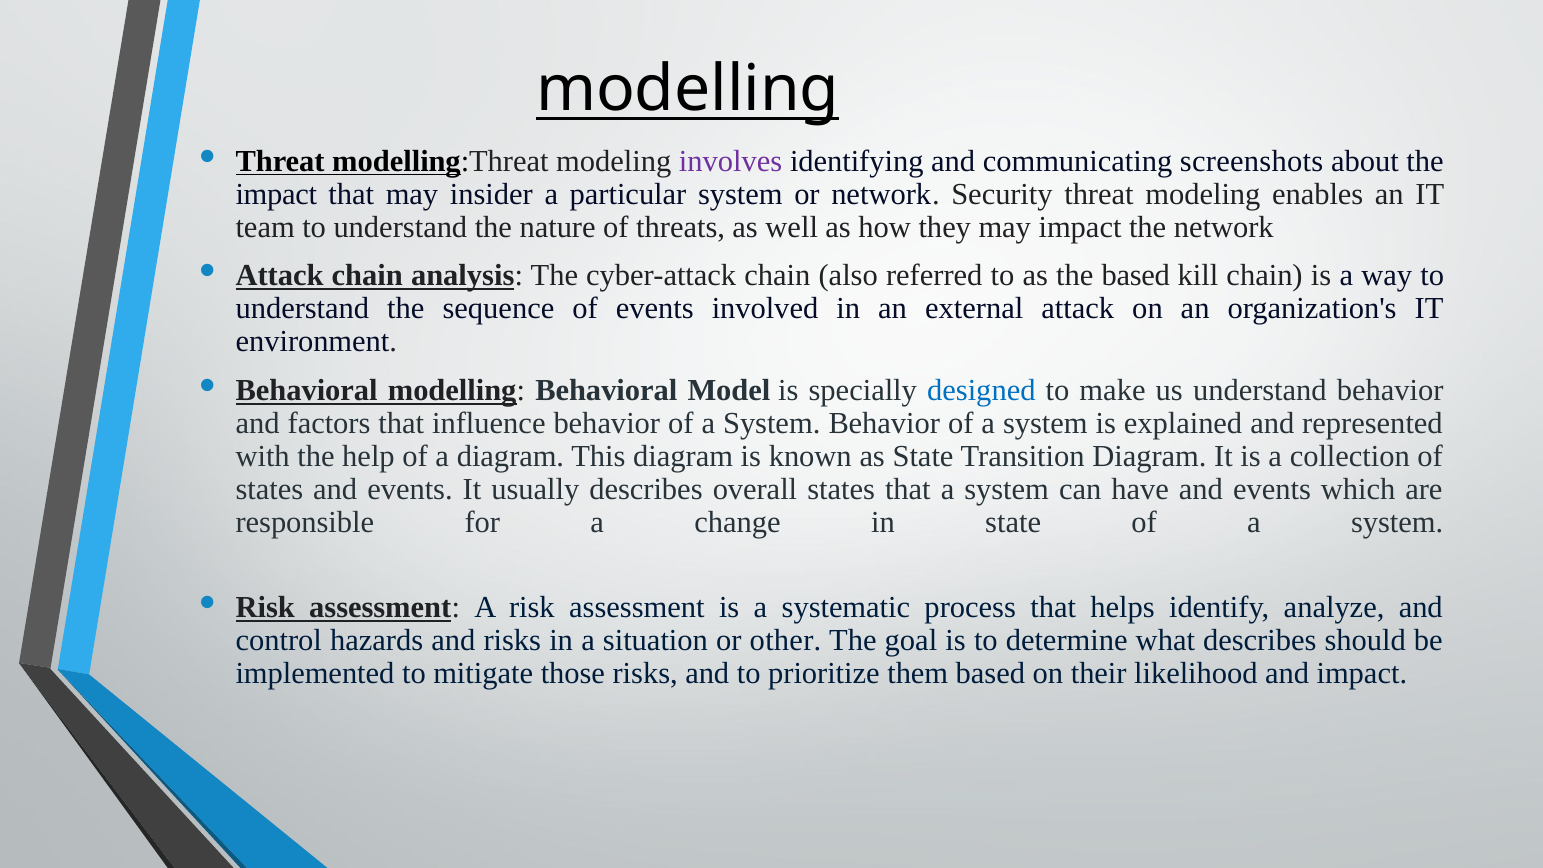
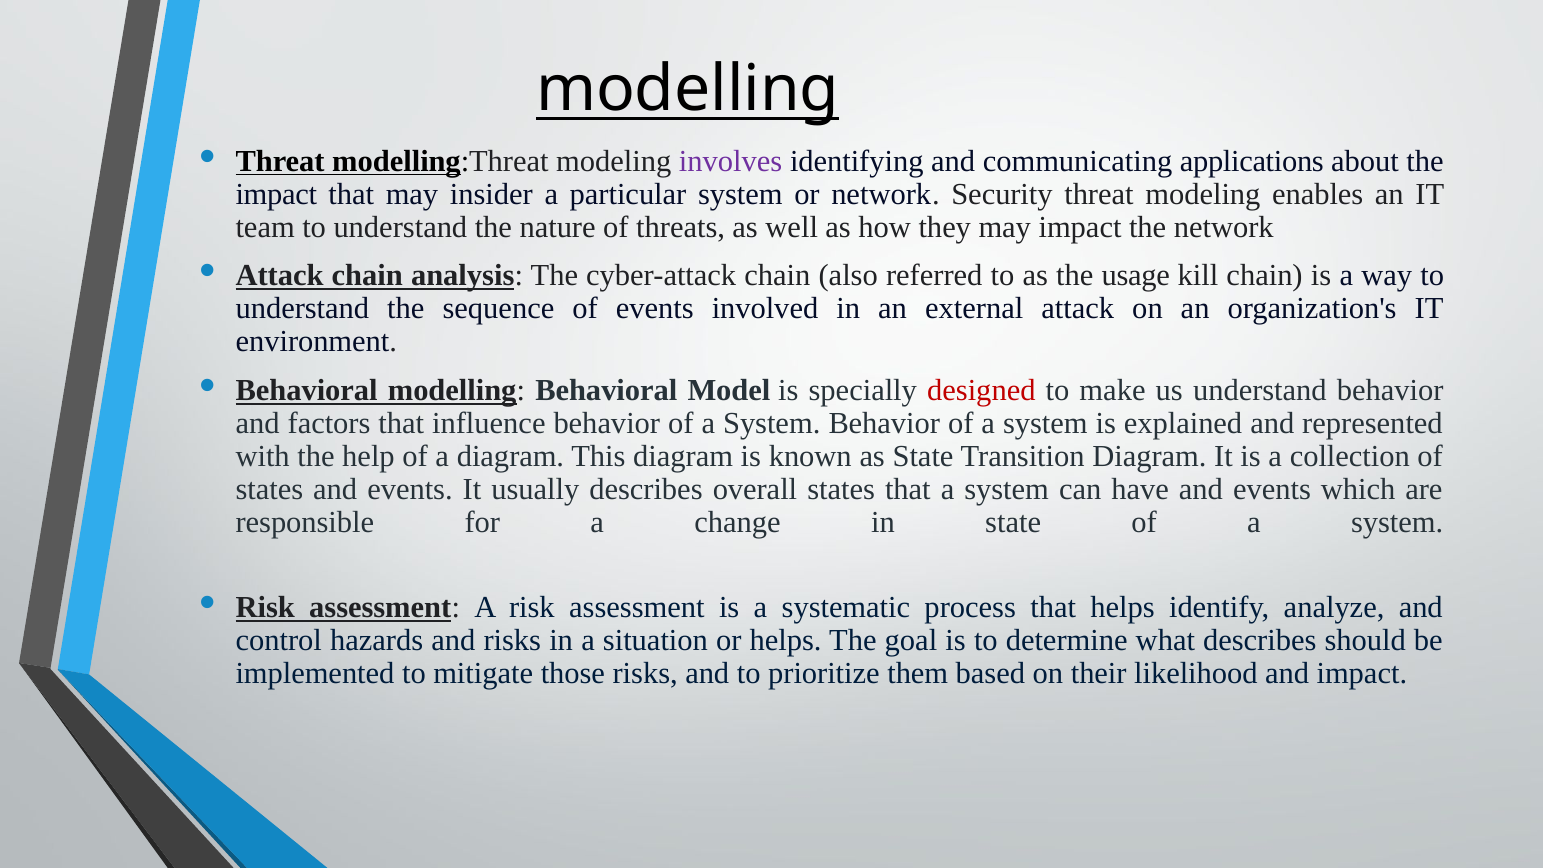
screenshots: screenshots -> applications (1252, 161)
the based: based -> usage (1136, 276)
designed colour: blue -> red (981, 390)
or other: other -> helps (786, 640)
